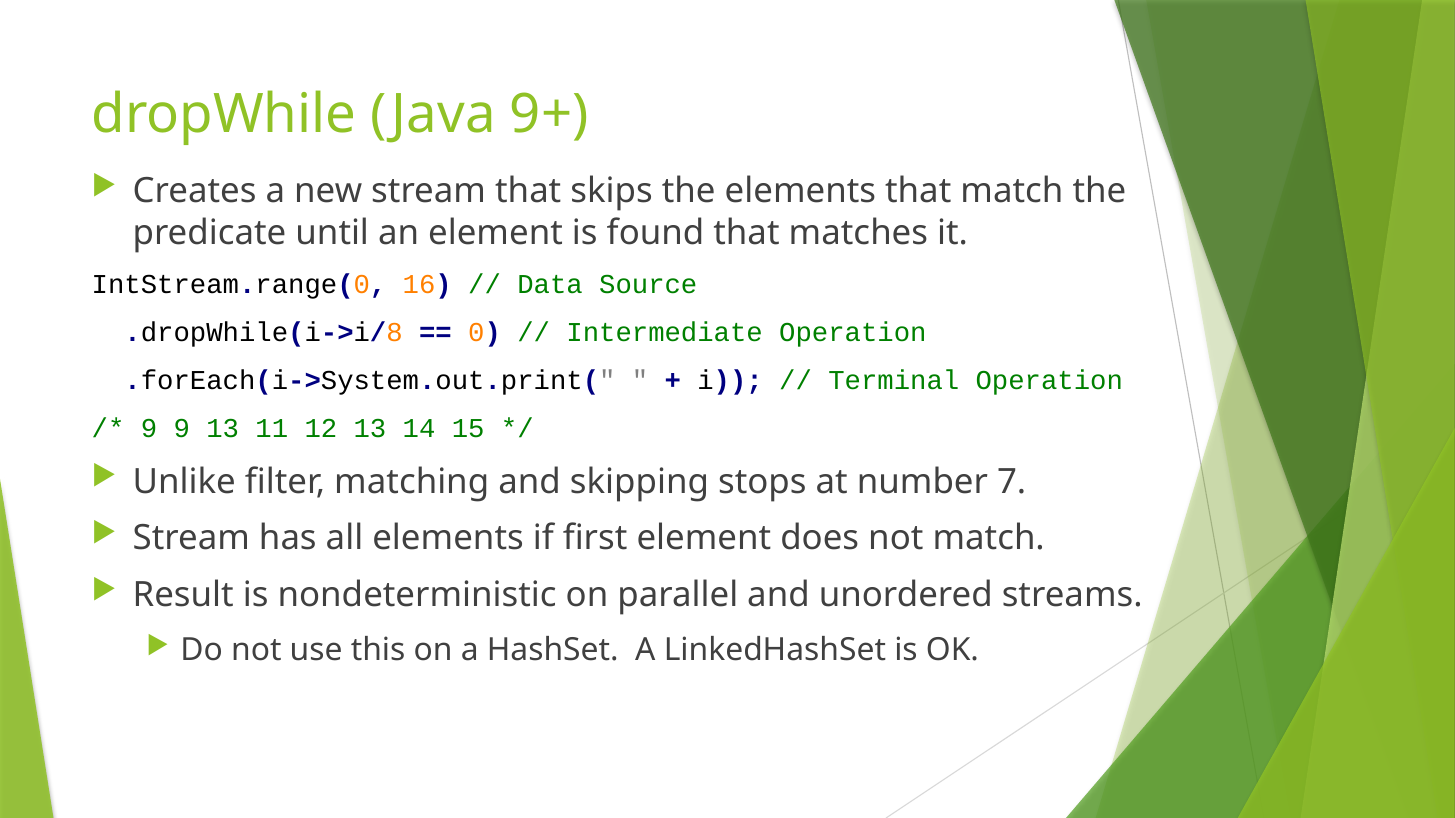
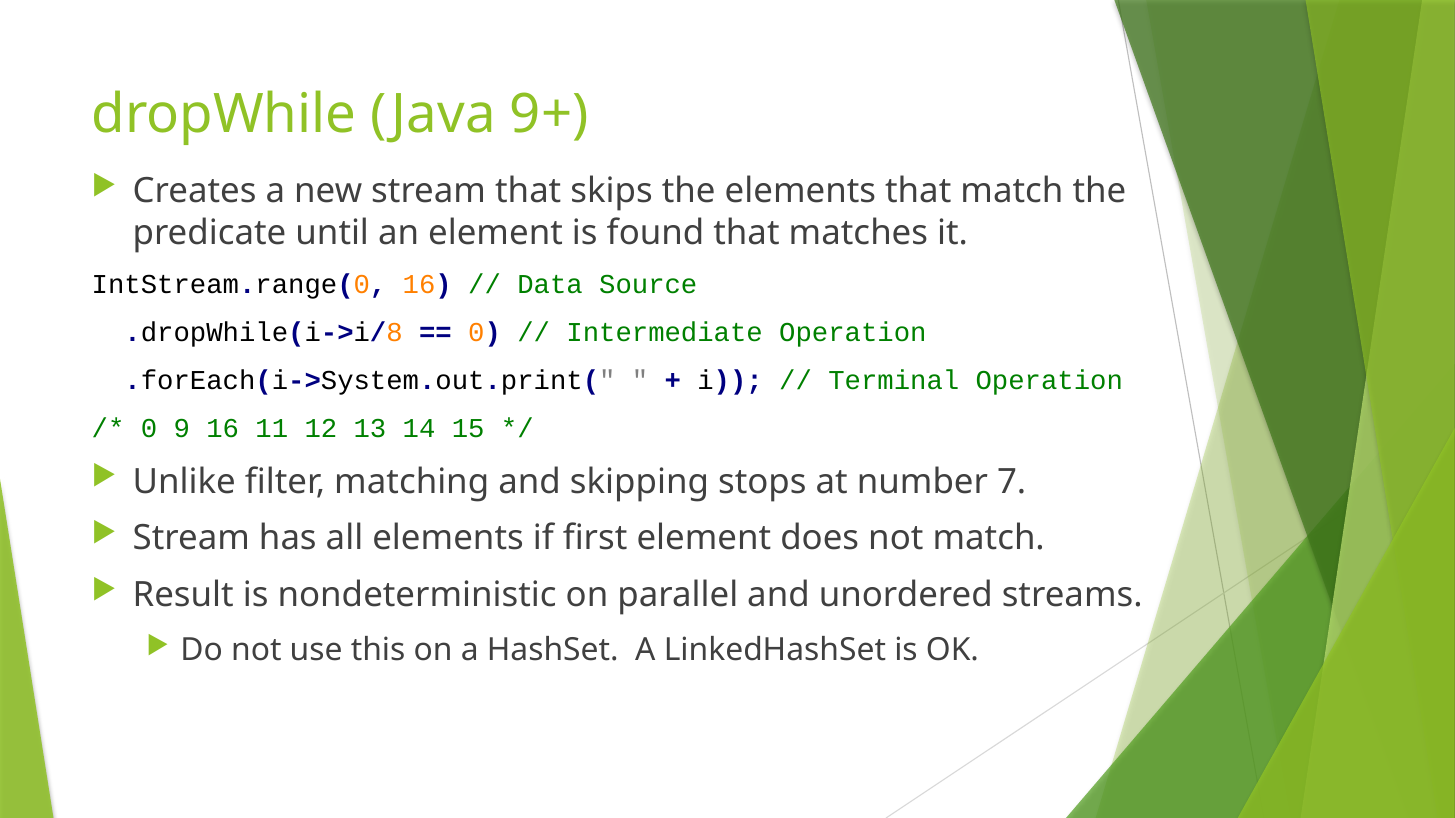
9: 9 -> 0 (149, 429)
9 13: 13 -> 16 (223, 429)
